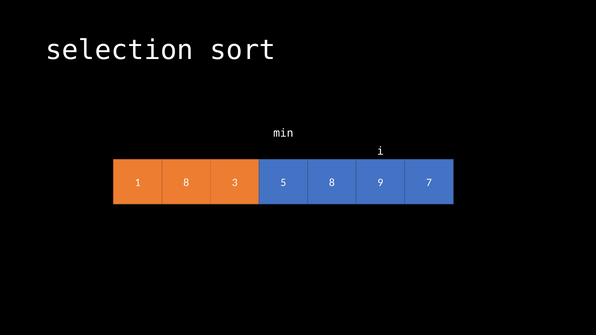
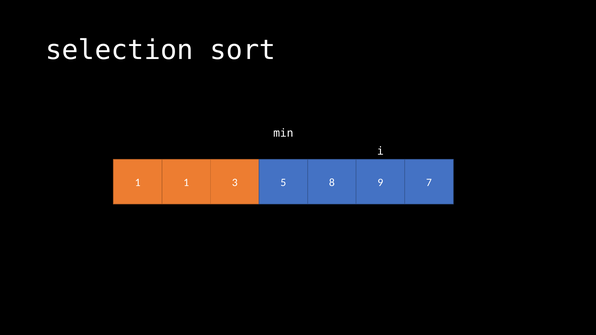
1 8: 8 -> 1 (186, 183)
